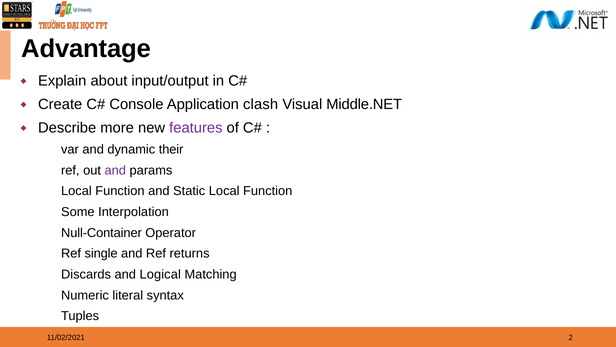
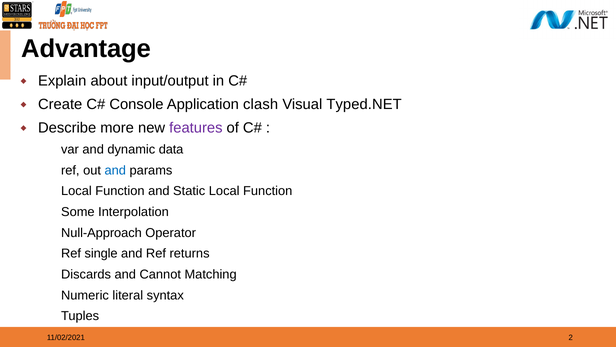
Middle.NET: Middle.NET -> Typed.NET (364, 104)
their: their -> data (171, 149)
and colour: purple -> blue (115, 170)
Null-Container: Null-Container -> Null-Approach (101, 233)
Logical: Logical -> Cannot (160, 274)
